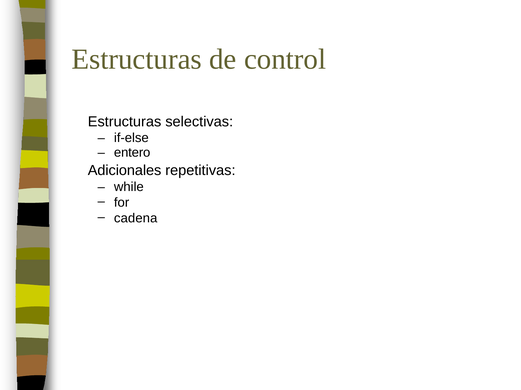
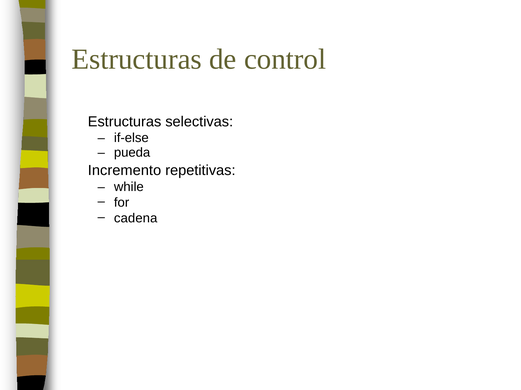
entero: entero -> pueda (132, 152)
Adicionales: Adicionales -> Incremento (124, 170)
